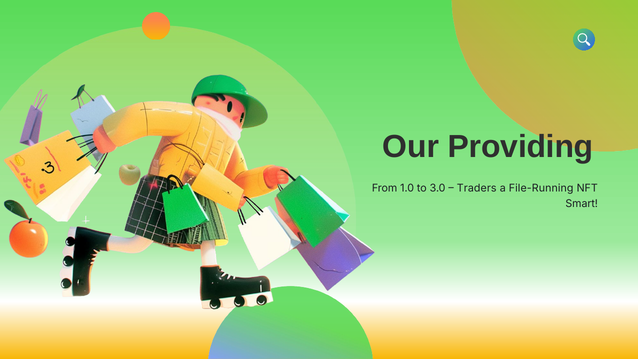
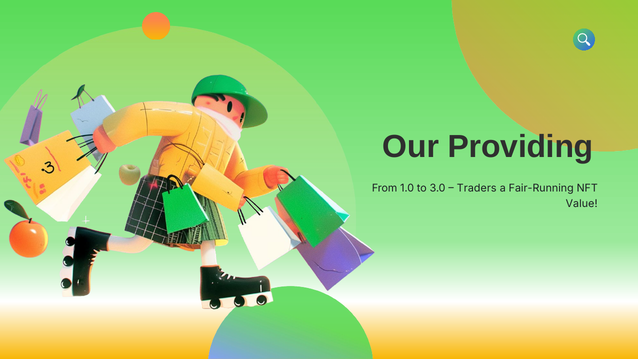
File-Running: File-Running -> Fair-Running (541, 188)
Smart: Smart -> Value (582, 204)
